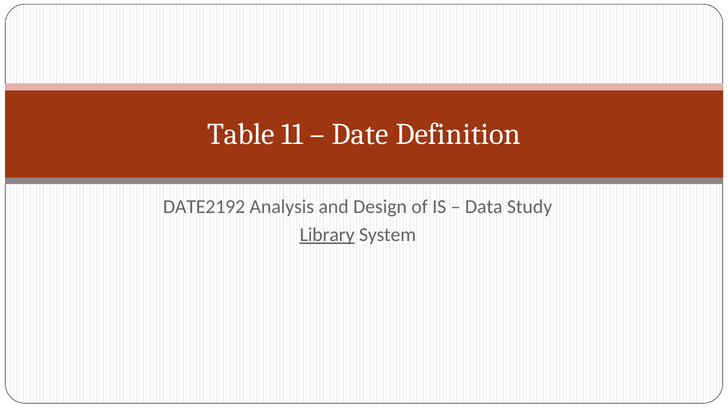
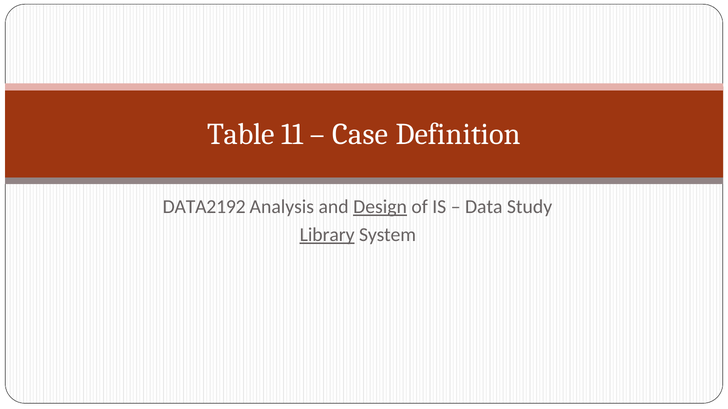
Date: Date -> Case (360, 135)
DATE2192: DATE2192 -> DATA2192 (204, 207)
Design underline: none -> present (380, 207)
